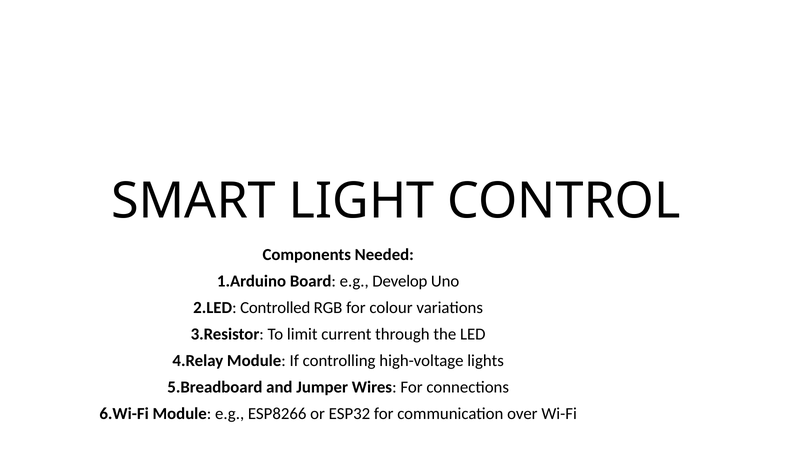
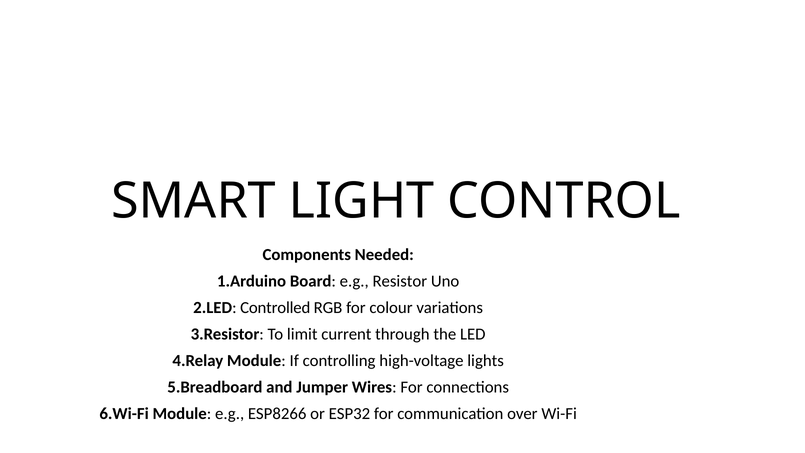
Develop: Develop -> Resistor (400, 281)
